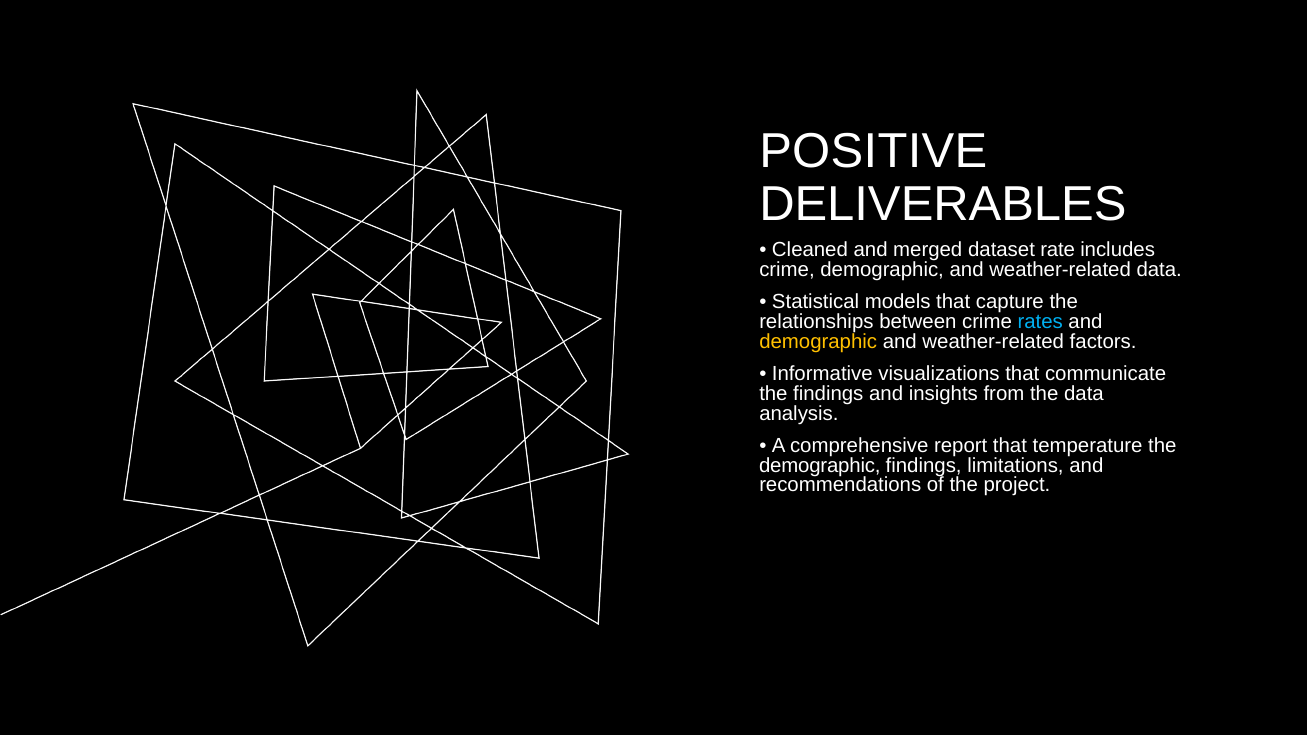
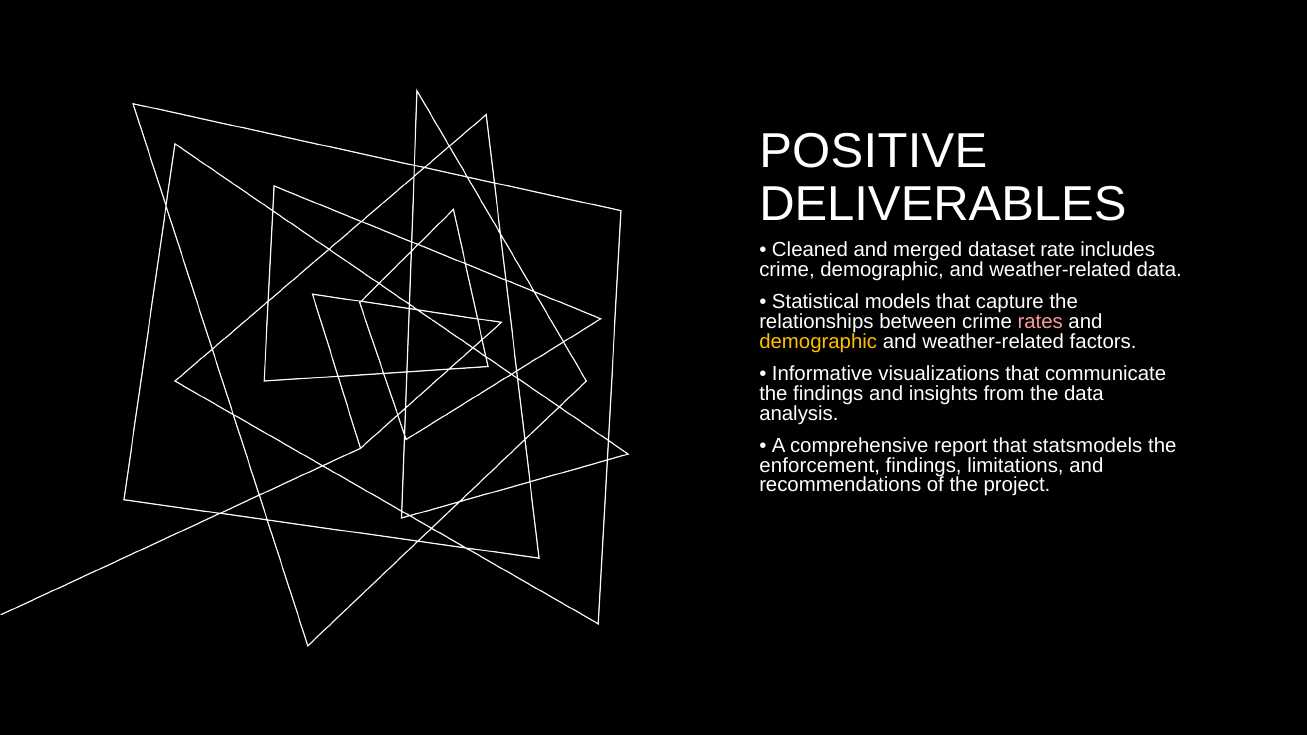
rates colour: light blue -> pink (1040, 322)
temperature: temperature -> statsmodels (1088, 446)
demographic: demographic -> enforcement (820, 465)
